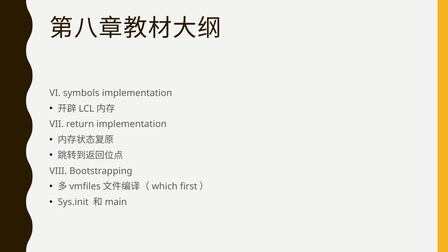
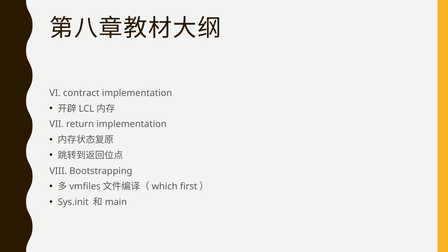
symbols: symbols -> contract (81, 93)
